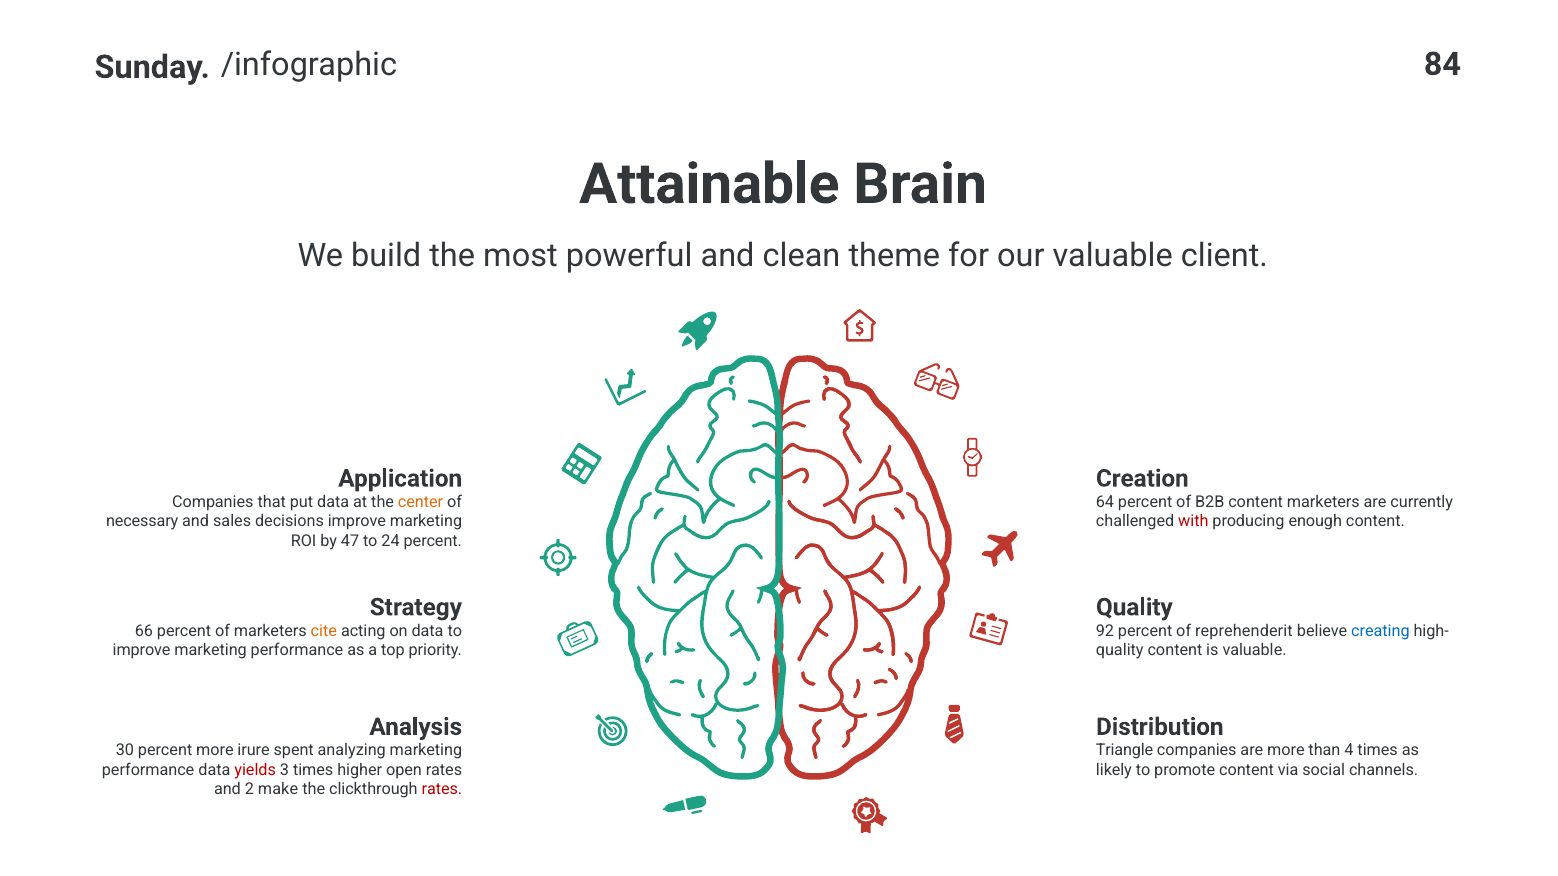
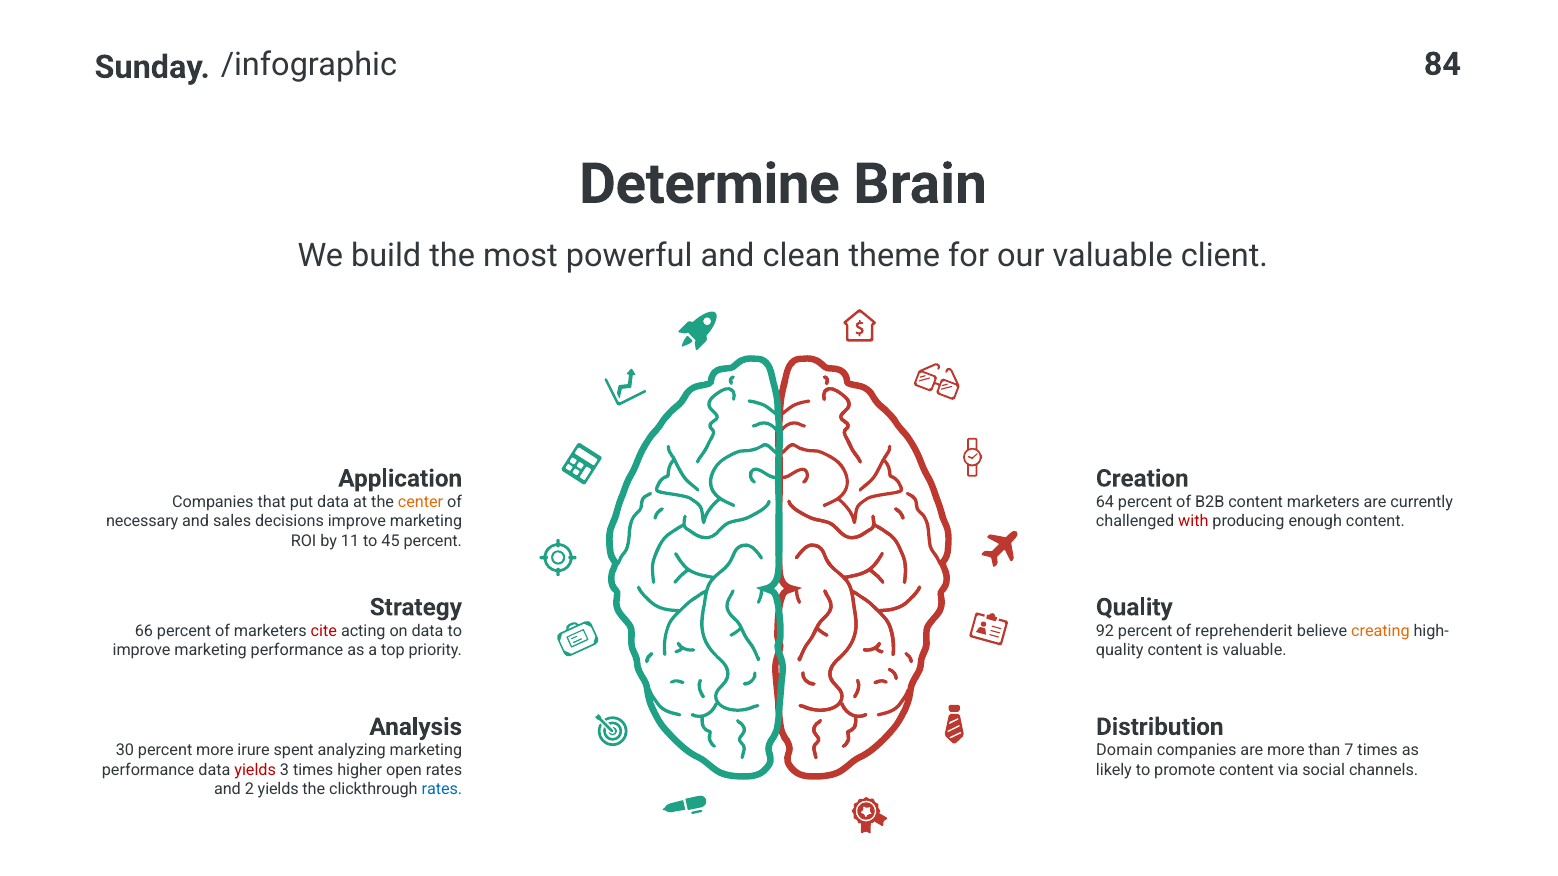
Attainable: Attainable -> Determine (709, 184)
47: 47 -> 11 (350, 541)
24: 24 -> 45 (391, 541)
cite colour: orange -> red (324, 631)
creating colour: blue -> orange (1380, 631)
Triangle: Triangle -> Domain (1124, 751)
4: 4 -> 7 (1349, 751)
2 make: make -> yields (278, 790)
rates colour: red -> blue (442, 790)
